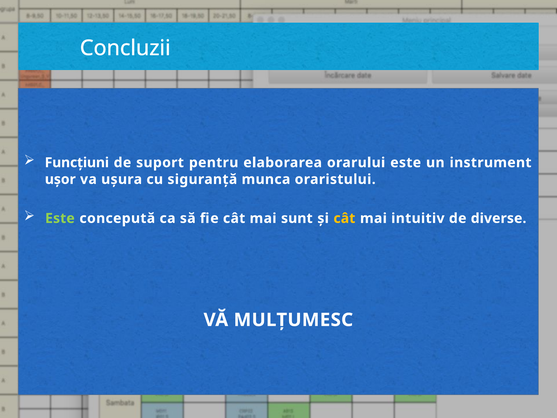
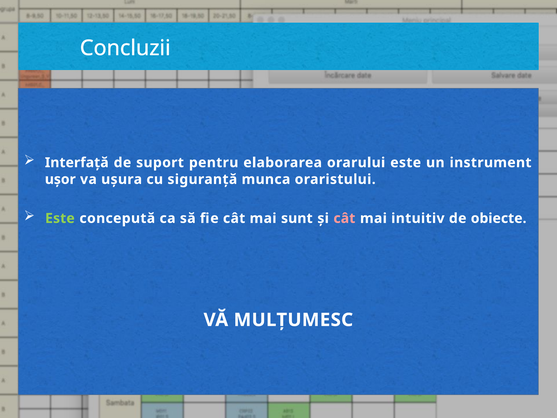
Funcțiuni: Funcțiuni -> Interfață (77, 163)
cât colour: yellow -> pink (344, 218)
diverse: diverse -> obiecte (499, 218)
